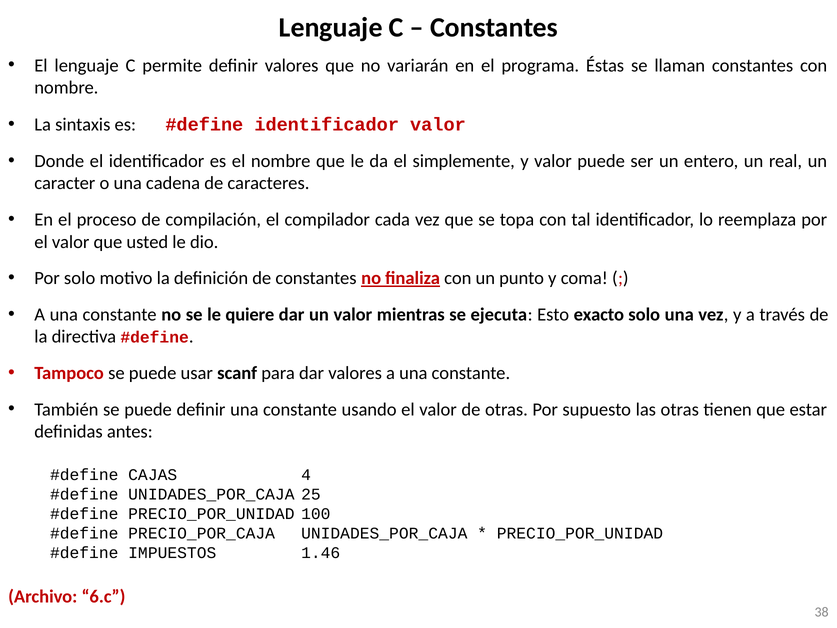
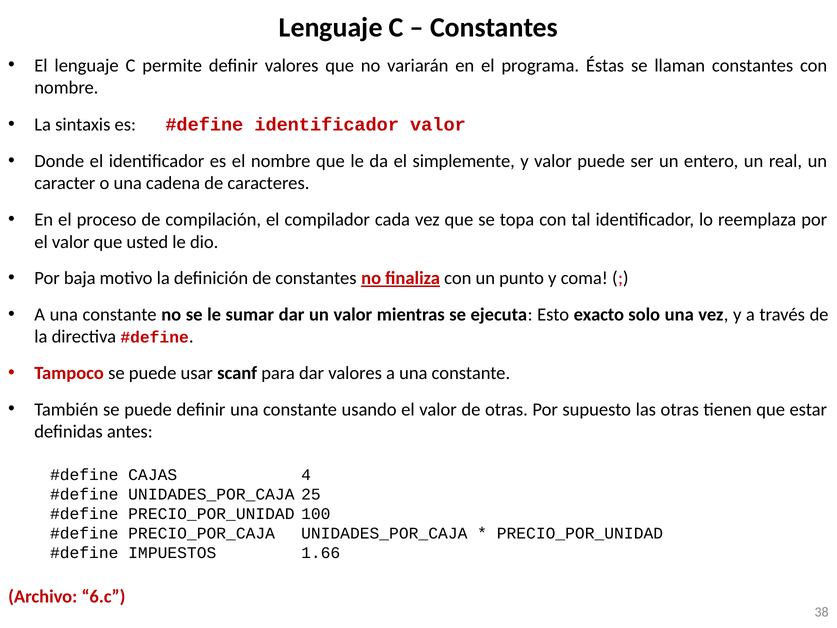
Por solo: solo -> baja (80, 278)
quiere: quiere -> sumar (250, 314)
1.46: 1.46 -> 1.66 (321, 553)
